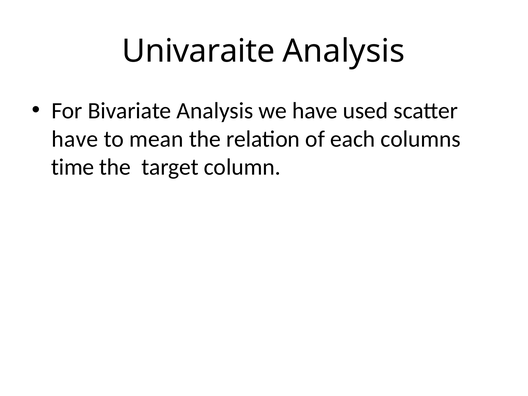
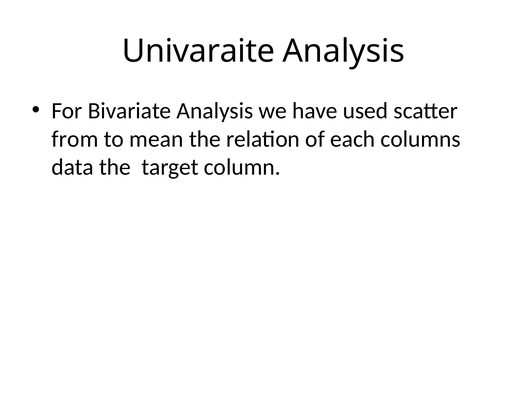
have: have -> from (75, 139)
time: time -> data (73, 167)
